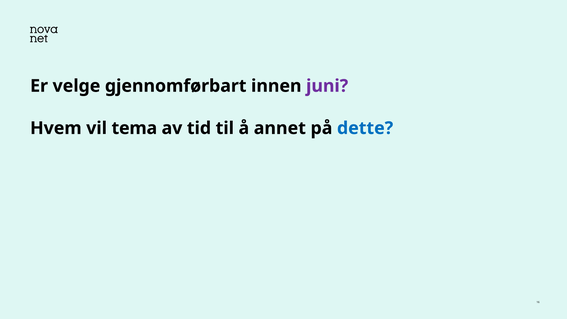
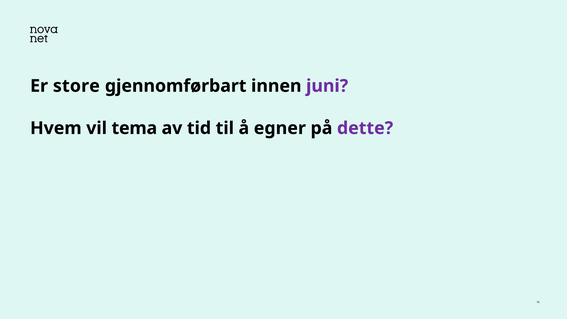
velge: velge -> store (76, 86)
annet: annet -> egner (280, 128)
dette colour: blue -> purple (365, 128)
